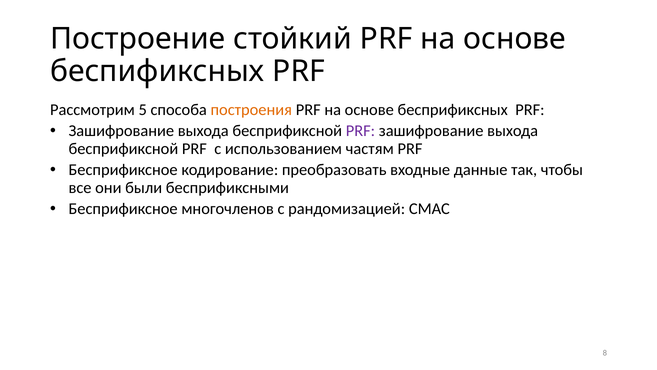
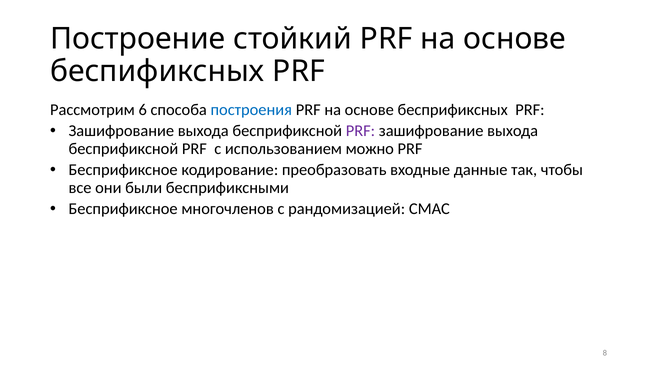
5: 5 -> 6 (143, 110)
построения colour: orange -> blue (251, 110)
частям: частям -> можно (370, 148)
